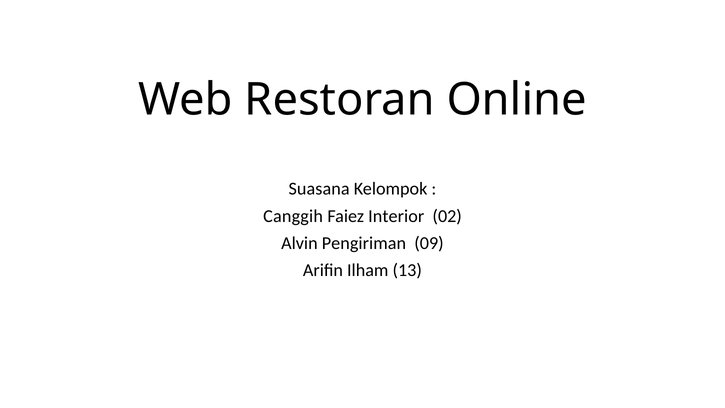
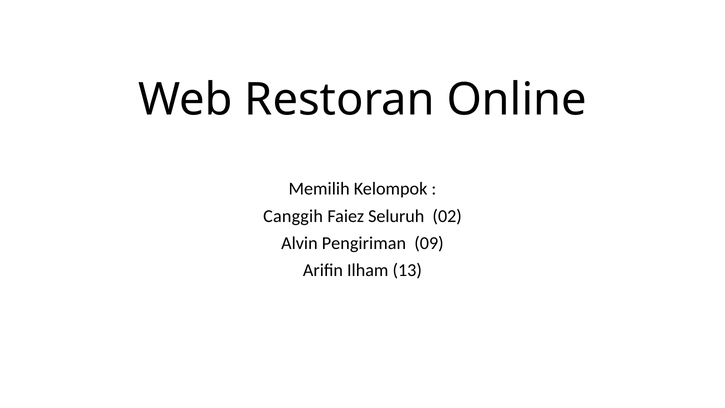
Suasana: Suasana -> Memilih (319, 189)
Interior: Interior -> Seluruh (396, 216)
